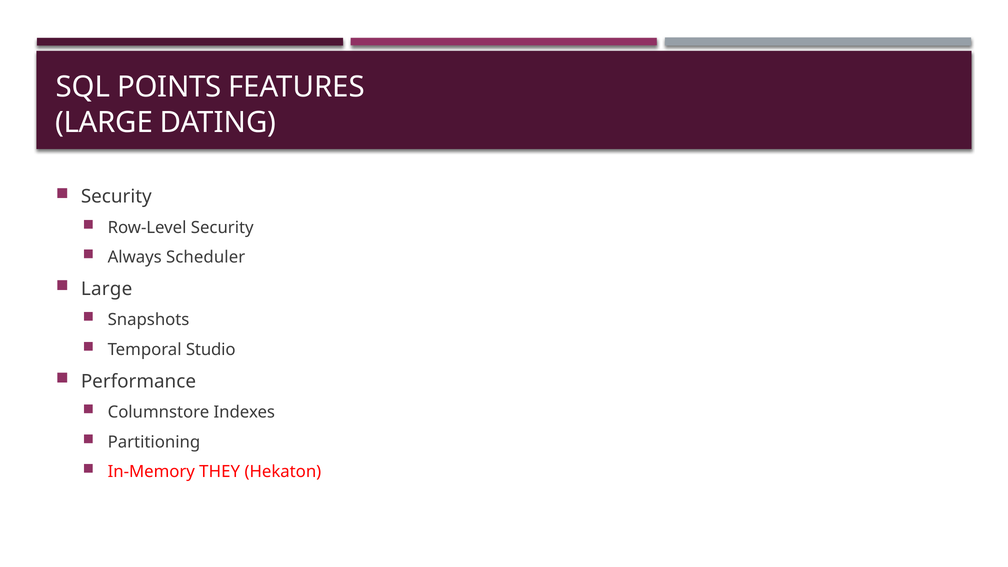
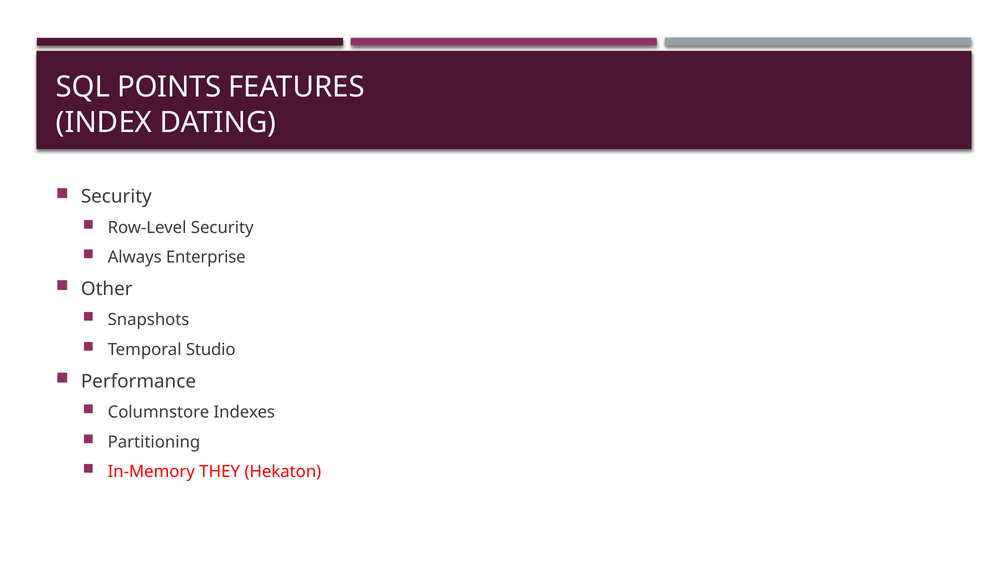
LARGE: LARGE -> INDEX (104, 122)
Scheduler: Scheduler -> Enterprise (206, 257)
Large: Large -> Other (107, 289)
